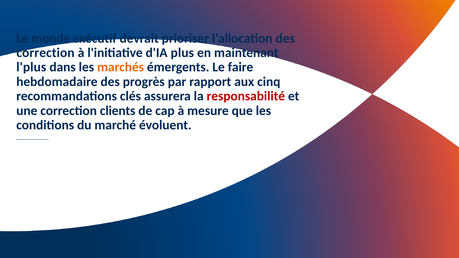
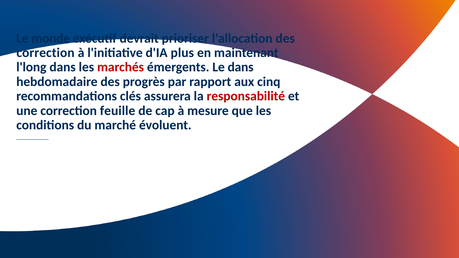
l'plus: l'plus -> l'long (31, 67)
marchés colour: orange -> red (121, 67)
Le faire: faire -> dans (241, 67)
clients: clients -> feuille (118, 111)
